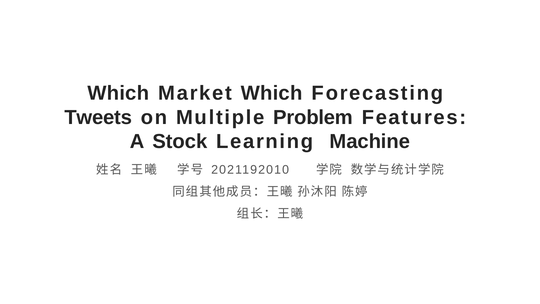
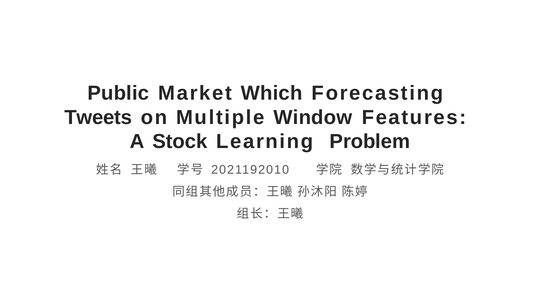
Which: Which -> Public (118, 93)
Problem: Problem -> Window (313, 117)
Machine: Machine -> Problem (370, 142)
